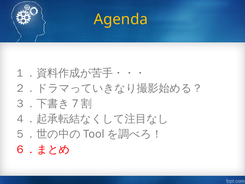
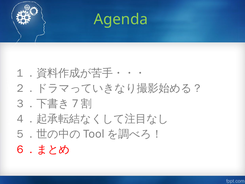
Agenda colour: yellow -> light green (121, 19)
